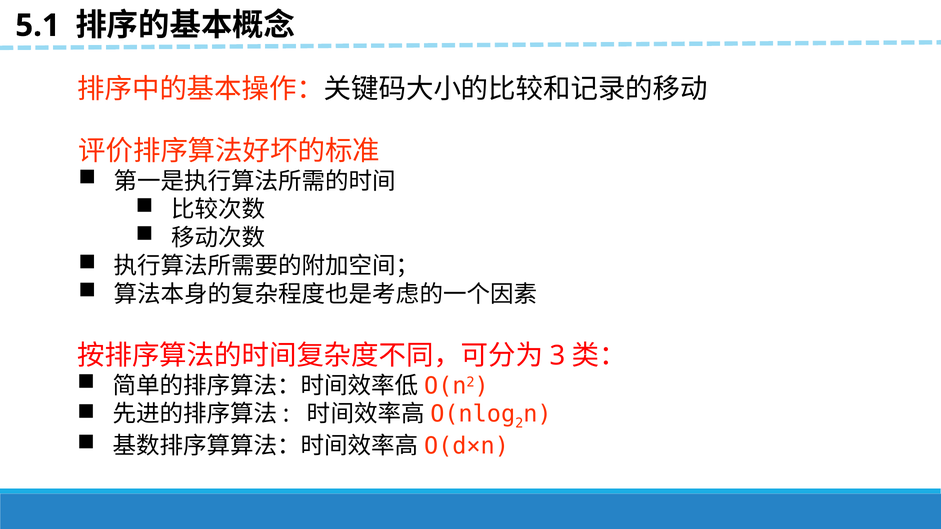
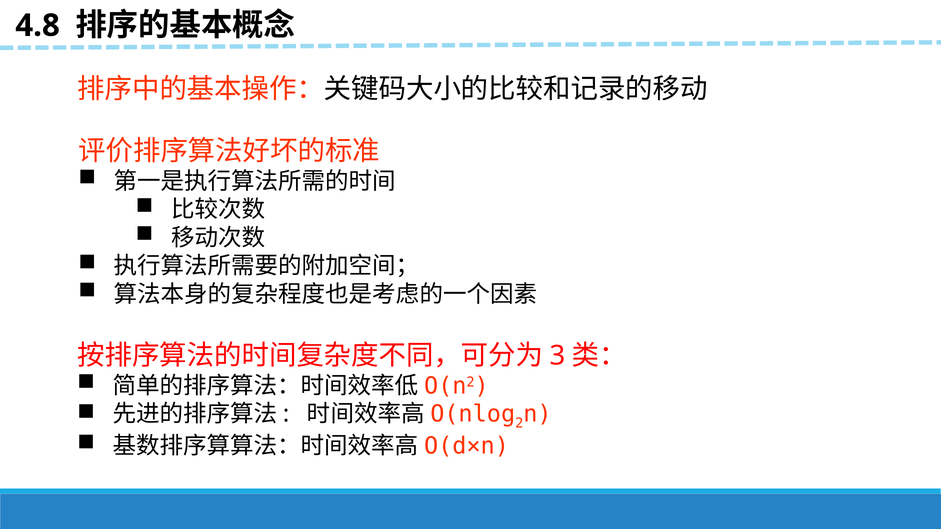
5.1: 5.1 -> 4.8 (38, 26)
